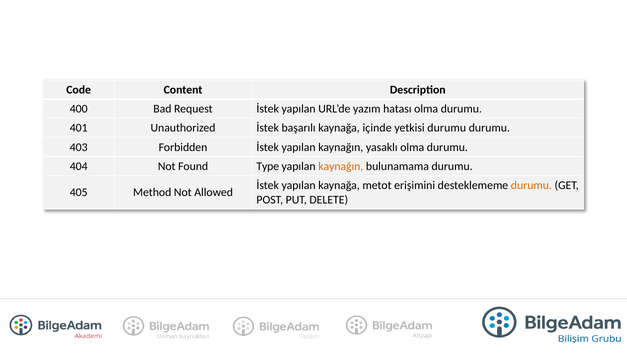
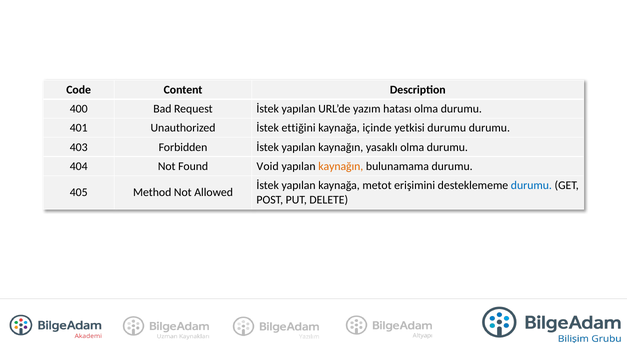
başarılı: başarılı -> ettiğini (299, 128)
Type: Type -> Void (268, 166)
durumu colour: orange -> blue (531, 185)
